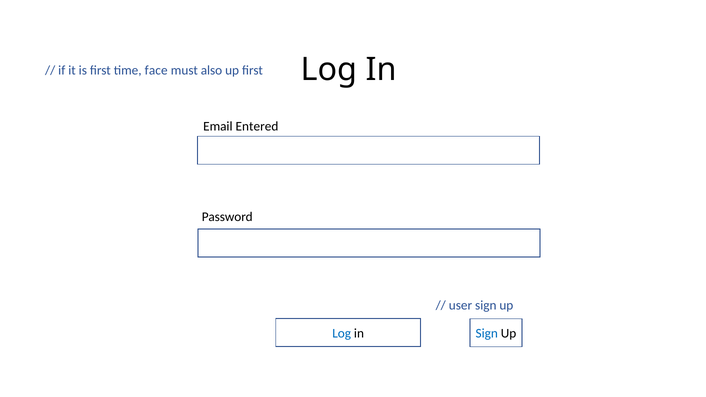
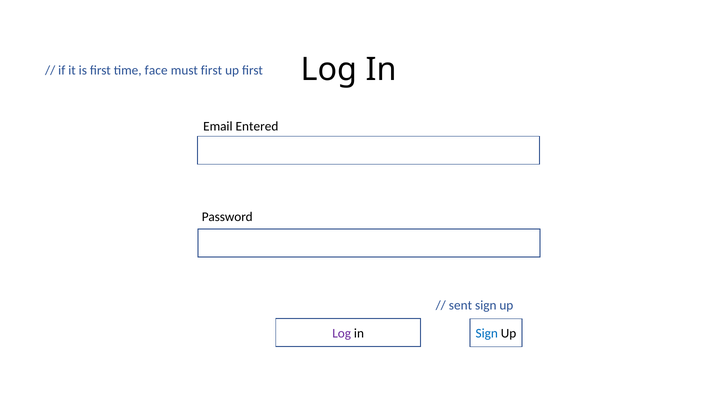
must also: also -> first (211, 70)
user: user -> sent (460, 305)
Log colour: blue -> purple (342, 333)
